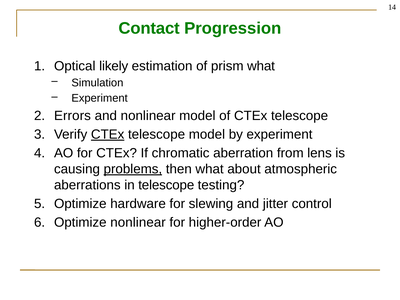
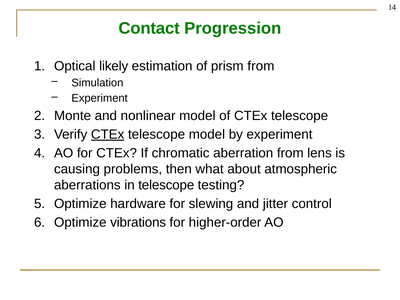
prism what: what -> from (261, 66)
Errors: Errors -> Monte (73, 116)
problems underline: present -> none (133, 169)
Optimize nonlinear: nonlinear -> vibrations (138, 222)
